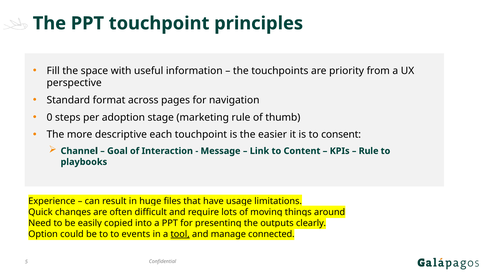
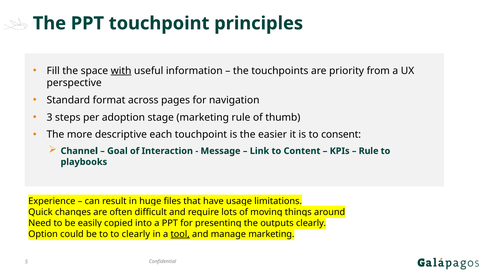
with underline: none -> present (121, 71)
0: 0 -> 3 (50, 117)
to events: events -> clearly (136, 234)
manage connected: connected -> marketing (271, 234)
